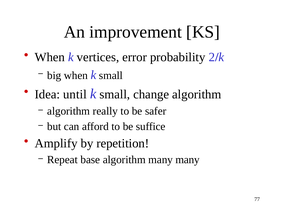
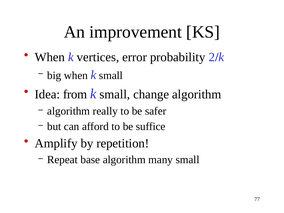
until: until -> from (75, 94)
many many: many -> small (188, 160)
